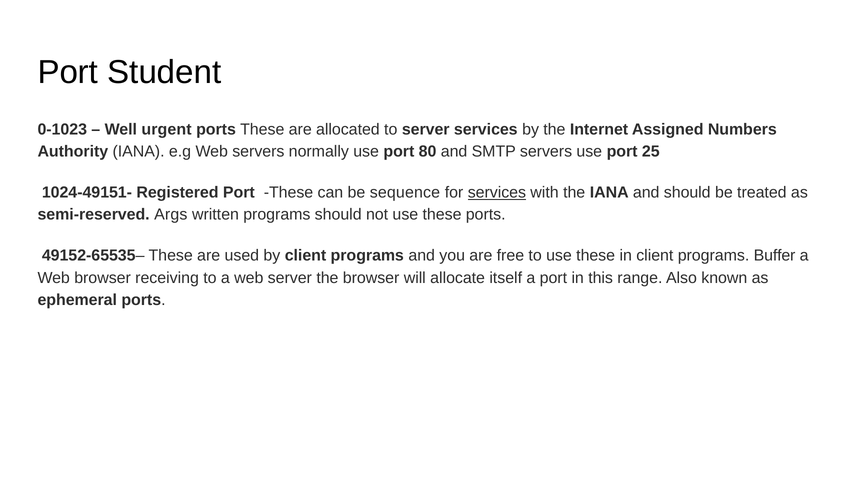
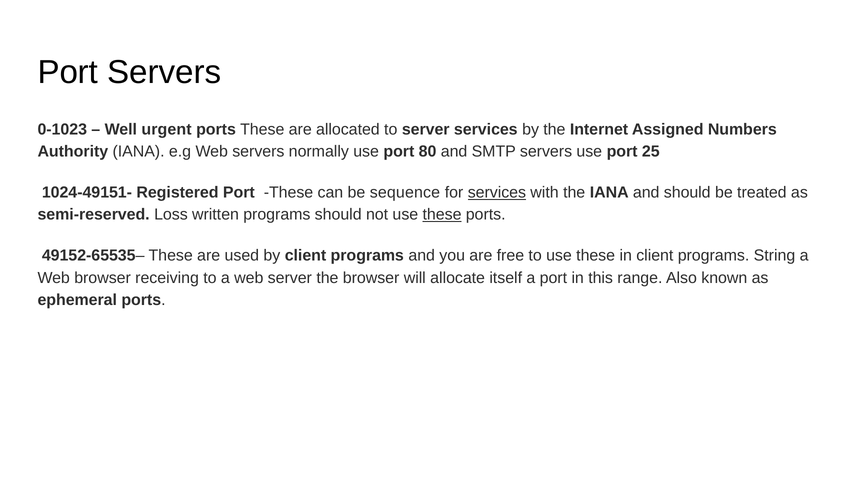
Port Student: Student -> Servers (164, 72)
Args: Args -> Loss (171, 214)
these underline: none -> present (442, 214)
Buffer: Buffer -> String (774, 255)
